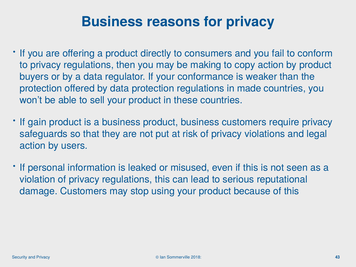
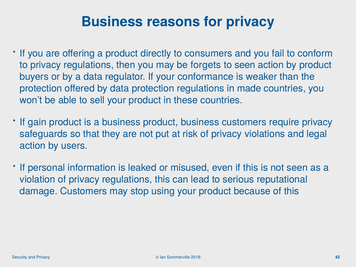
making: making -> forgets (206, 65)
to copy: copy -> seen (245, 65)
